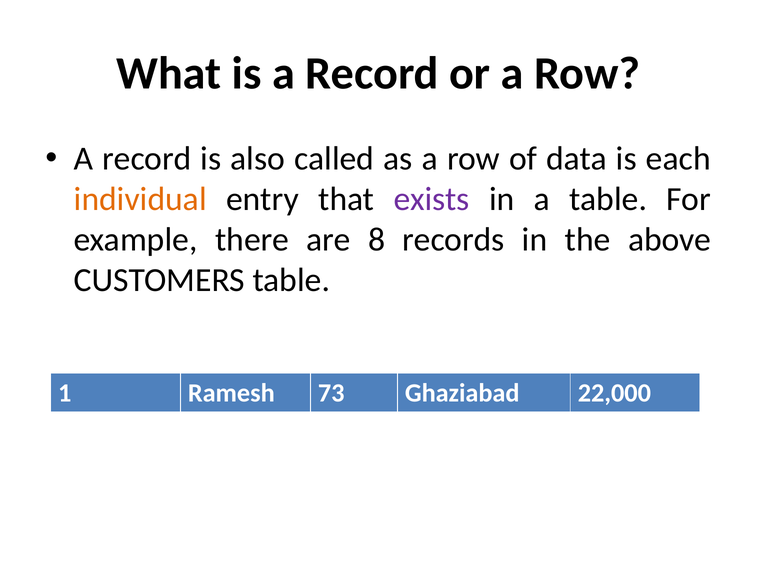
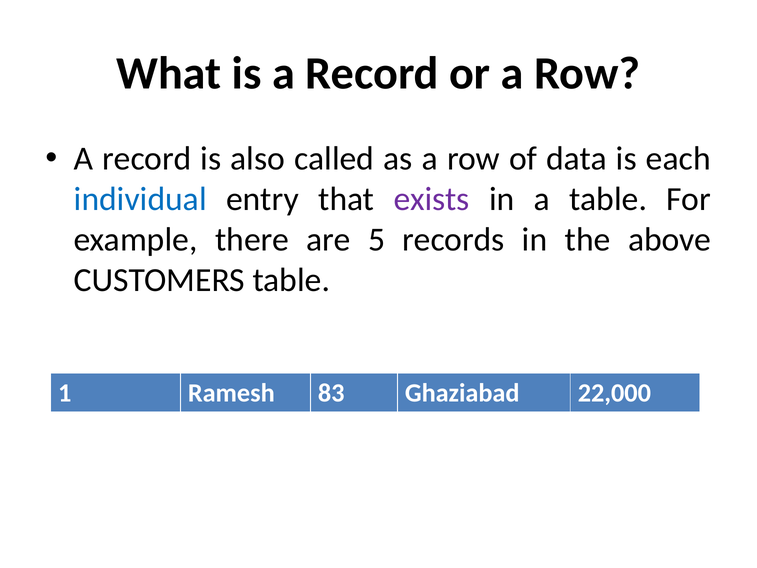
individual colour: orange -> blue (140, 199)
8: 8 -> 5 (377, 240)
73: 73 -> 83 (331, 393)
